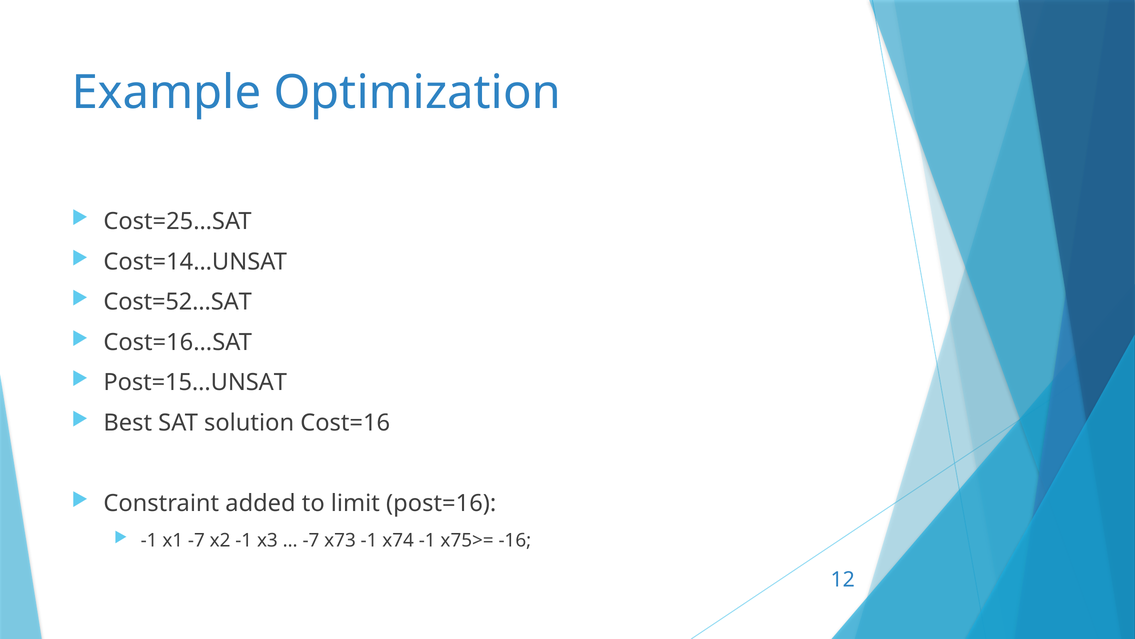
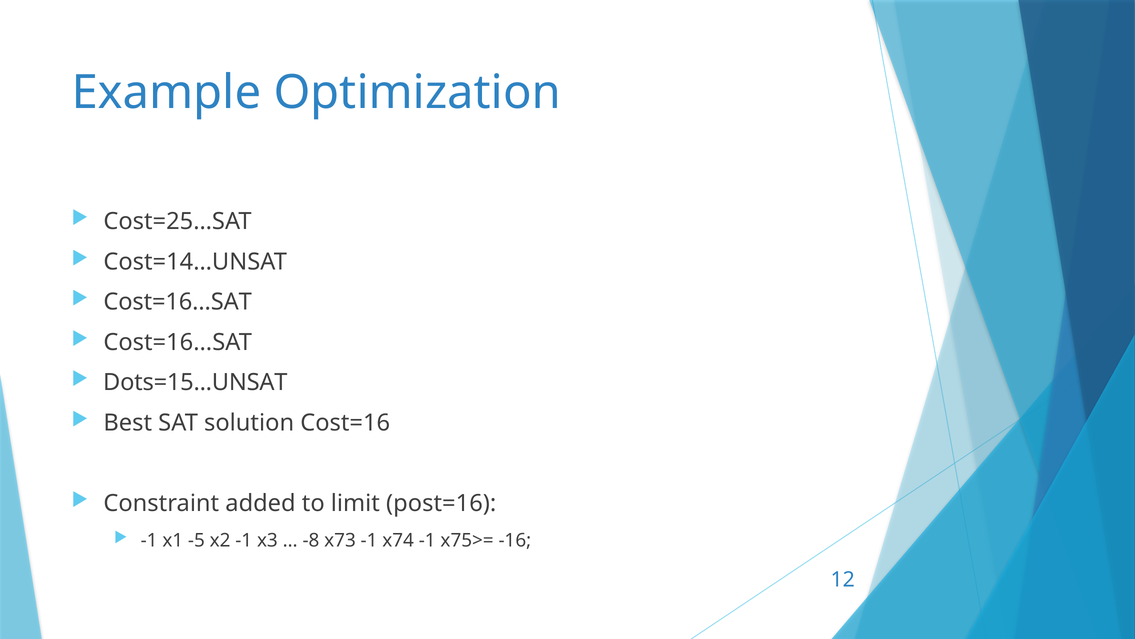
Cost=52…SAT: Cost=52…SAT -> Cost=16…SAT (178, 302)
Post=15...UNSAT: Post=15...UNSAT -> Dots=15...UNSAT (195, 382)
x1 -7: -7 -> -5 (196, 540)
-7: -7 -> -8 (311, 540)
